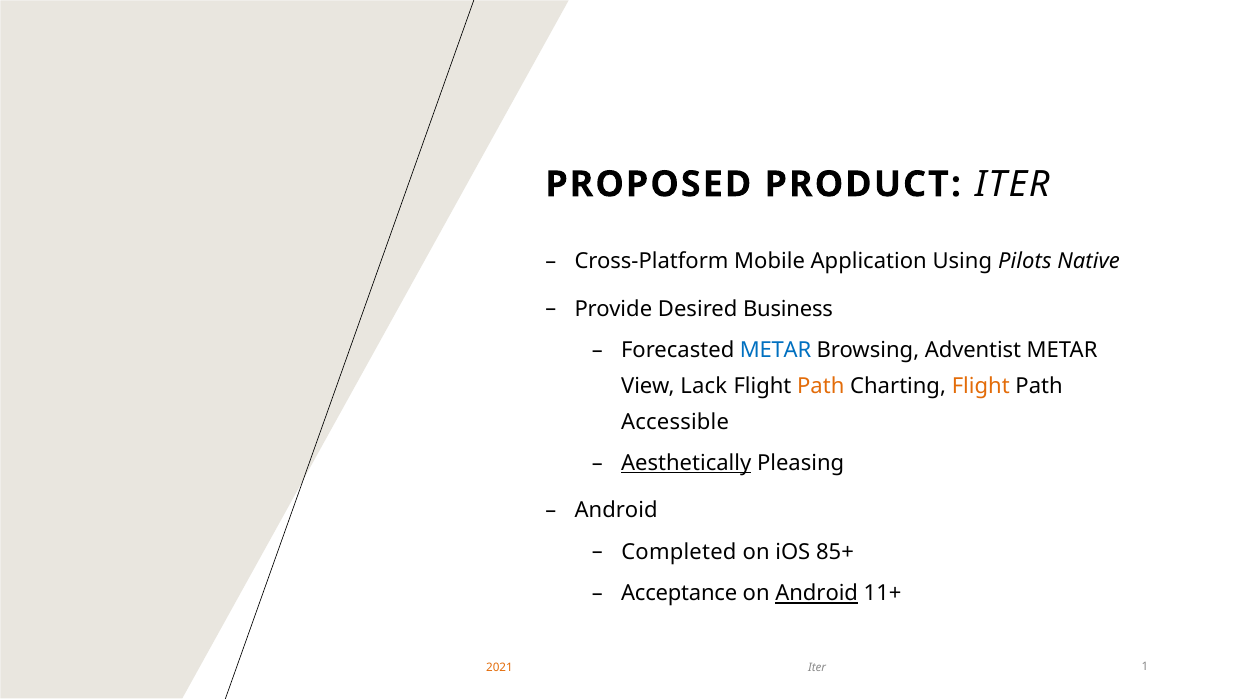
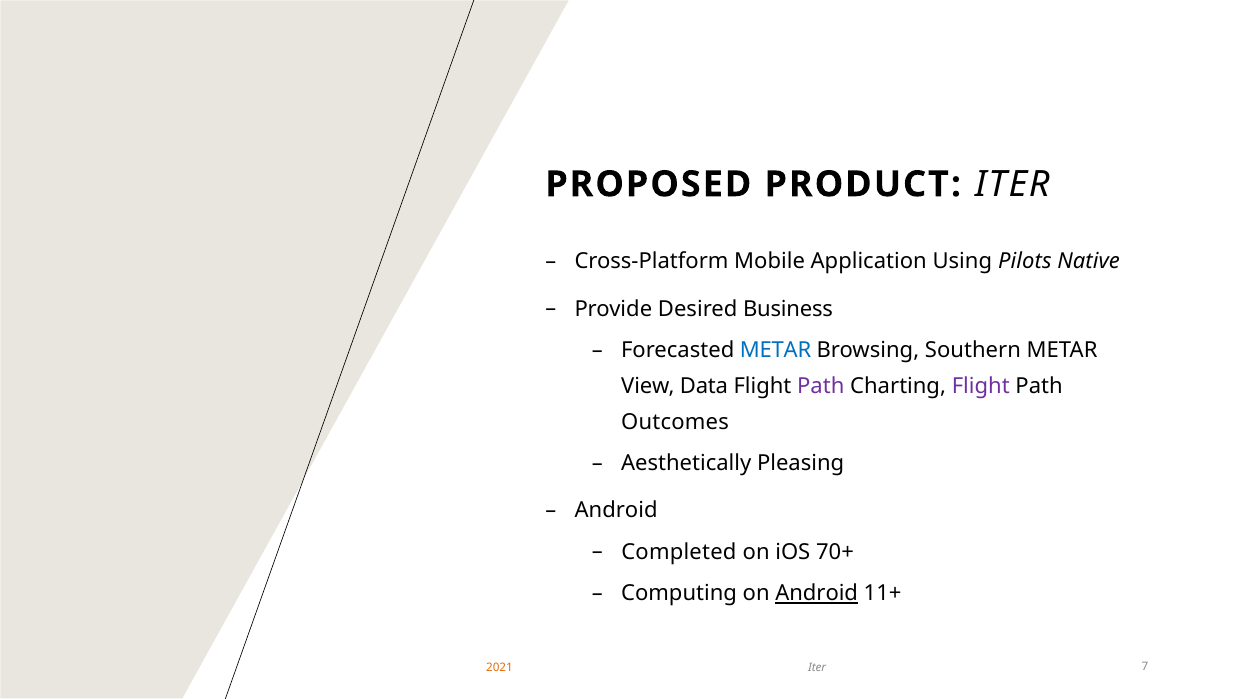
Adventist: Adventist -> Southern (973, 351)
Lack: Lack -> Data (704, 386)
Path colour: orange -> purple (821, 386)
Flight colour: orange -> purple (981, 386)
Accessible: Accessible -> Outcomes (675, 422)
Aesthetically underline: present -> none (686, 463)
85+: 85+ -> 70+ (835, 552)
Acceptance: Acceptance -> Computing (679, 594)
1: 1 -> 7 (1145, 667)
